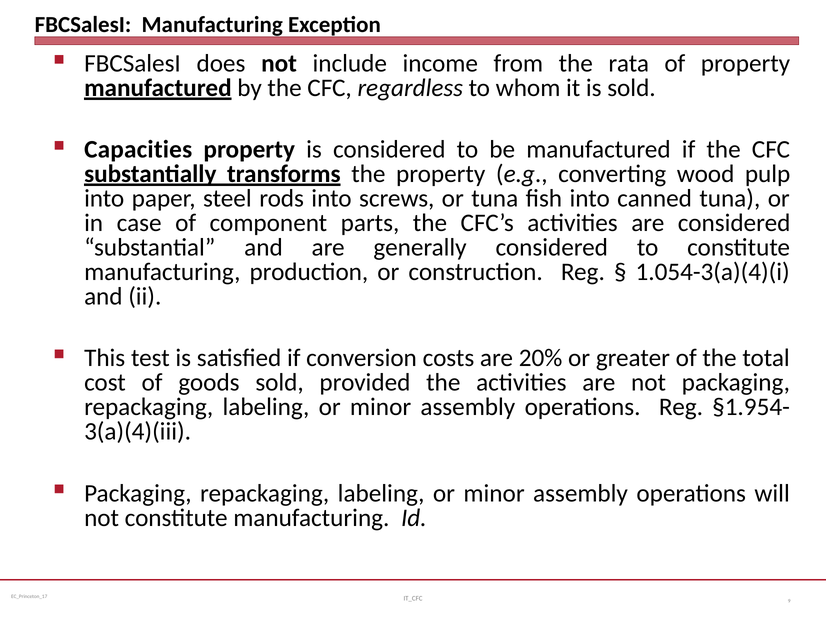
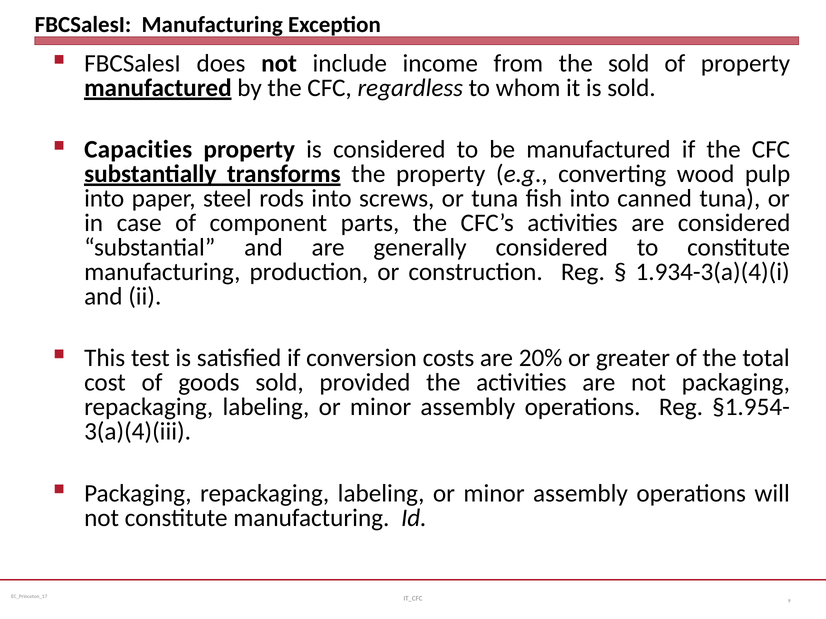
the rata: rata -> sold (629, 64)
1.054-3(a)(4)(i: 1.054-3(a)(4)(i -> 1.934-3(a)(4)(i (713, 272)
